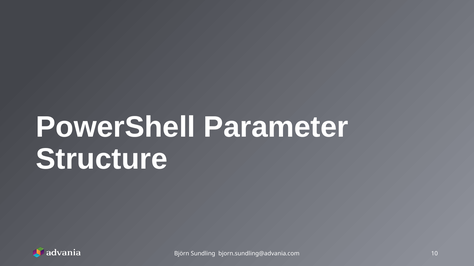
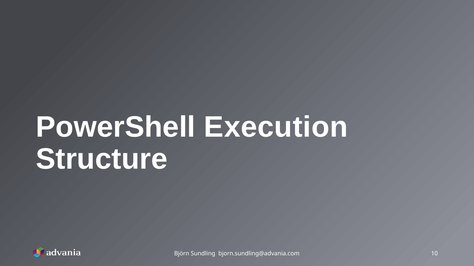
Parameter: Parameter -> Execution (276, 127)
